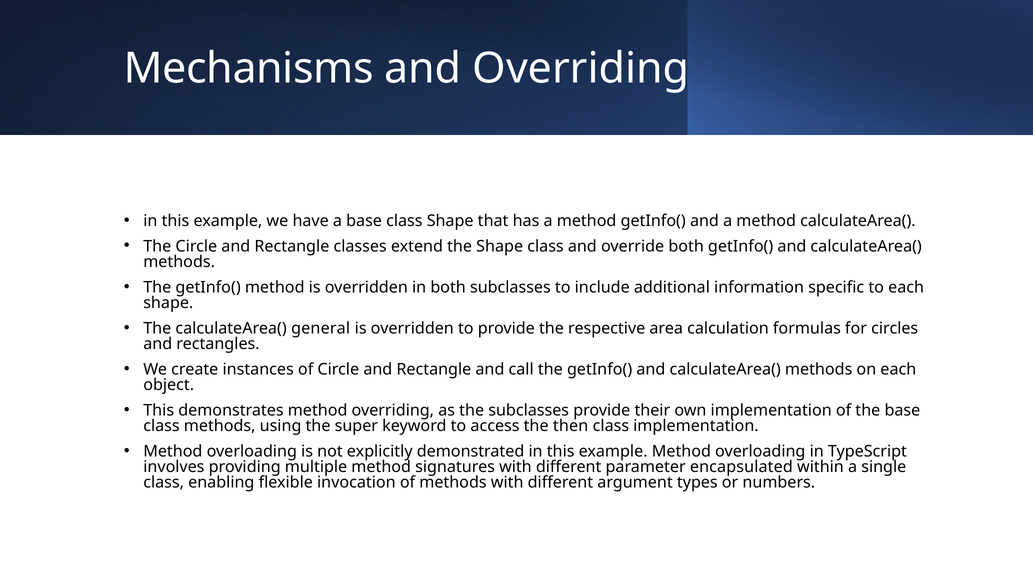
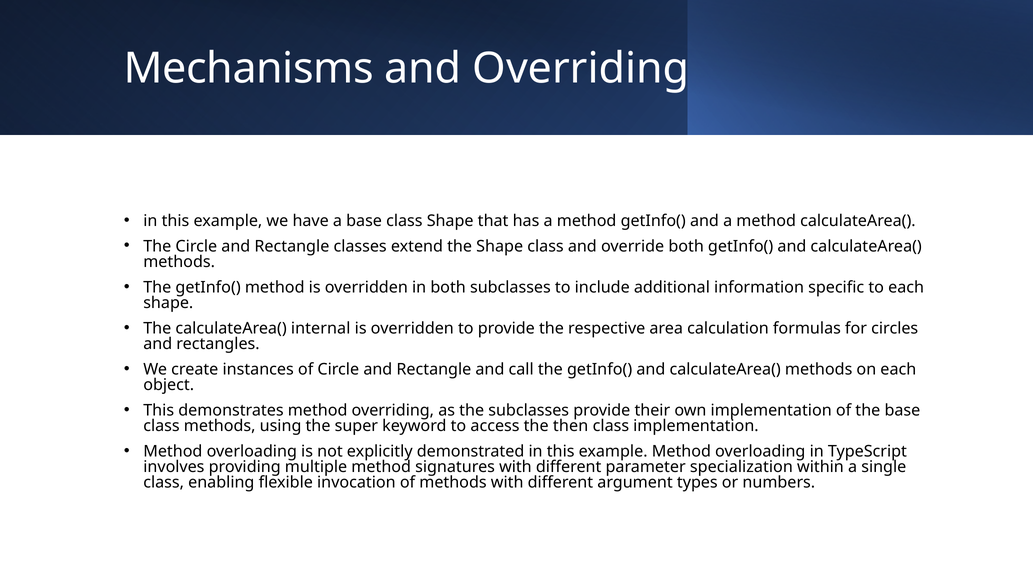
general: general -> internal (321, 328)
encapsulated: encapsulated -> specialization (741, 467)
